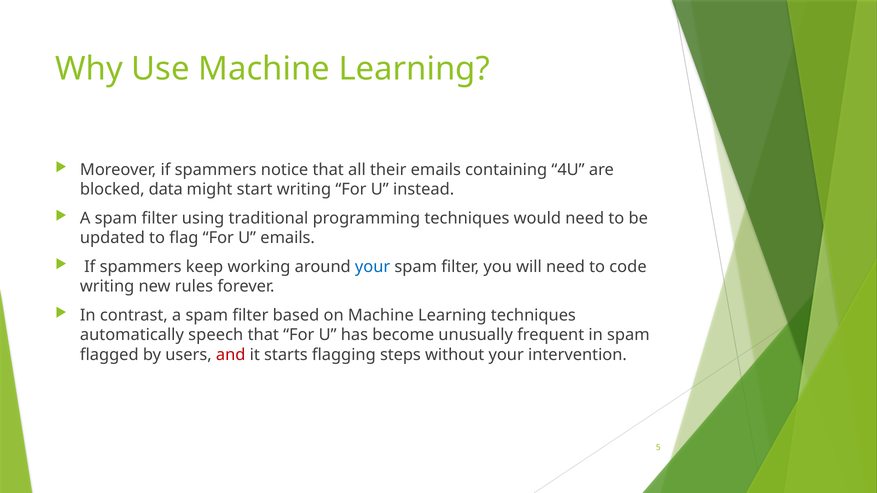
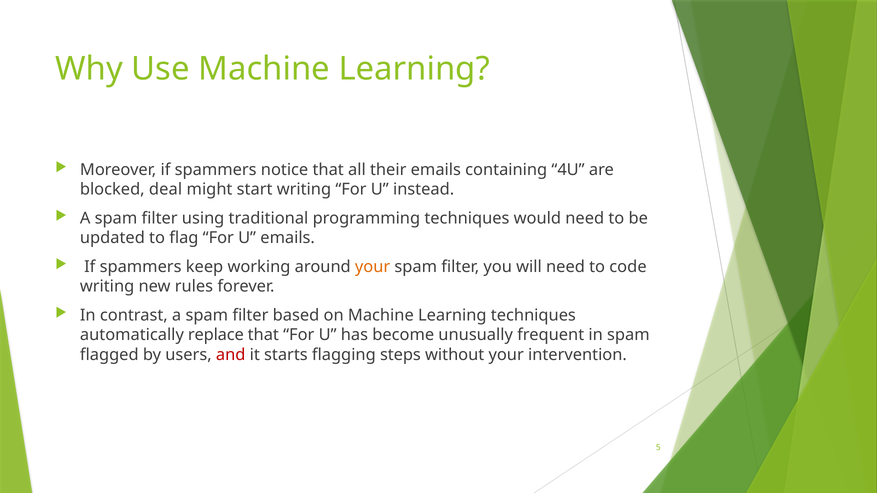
data: data -> deal (166, 189)
your colour: blue -> orange (373, 267)
speech: speech -> replace (216, 335)
